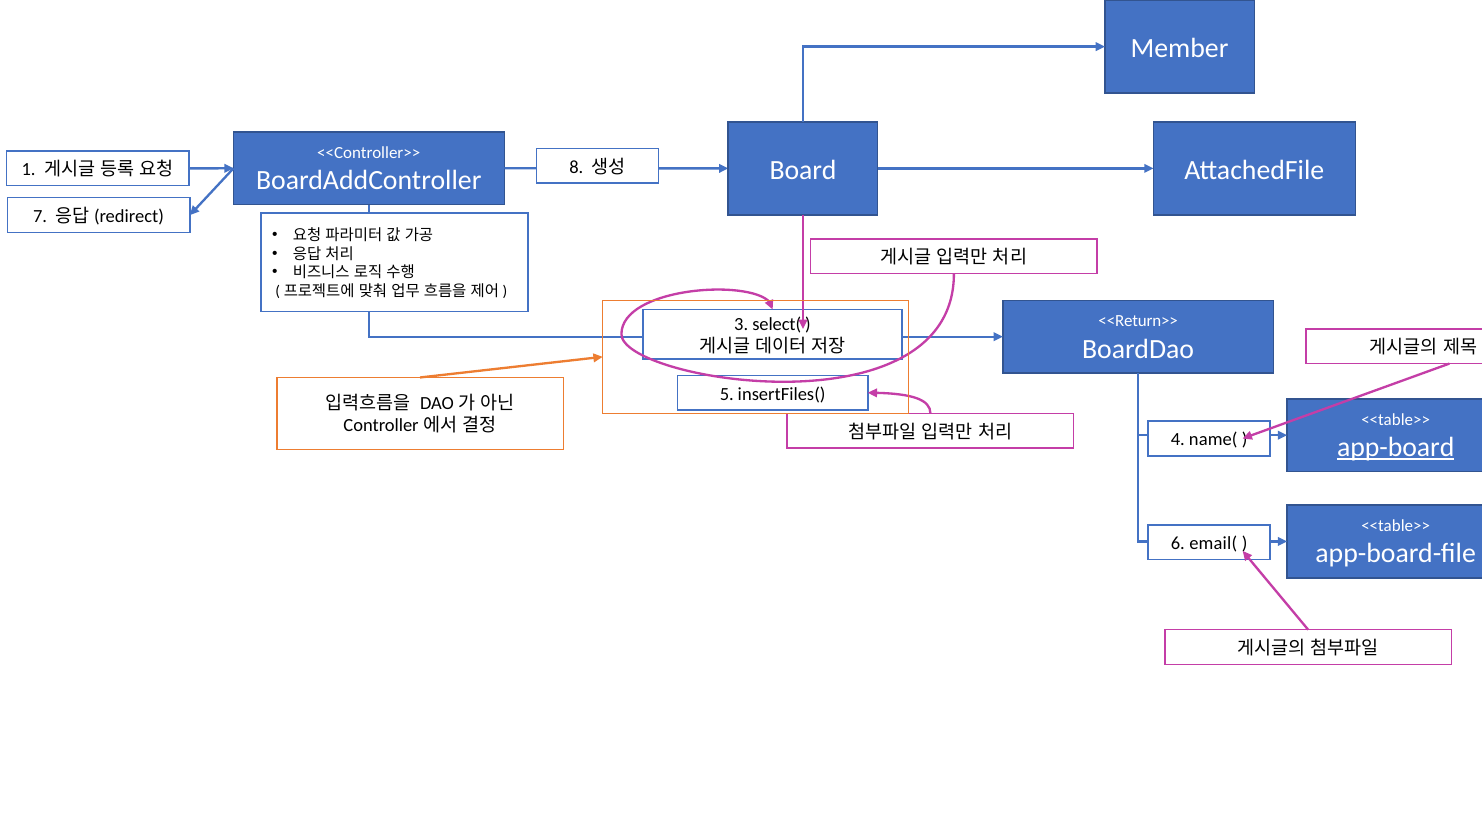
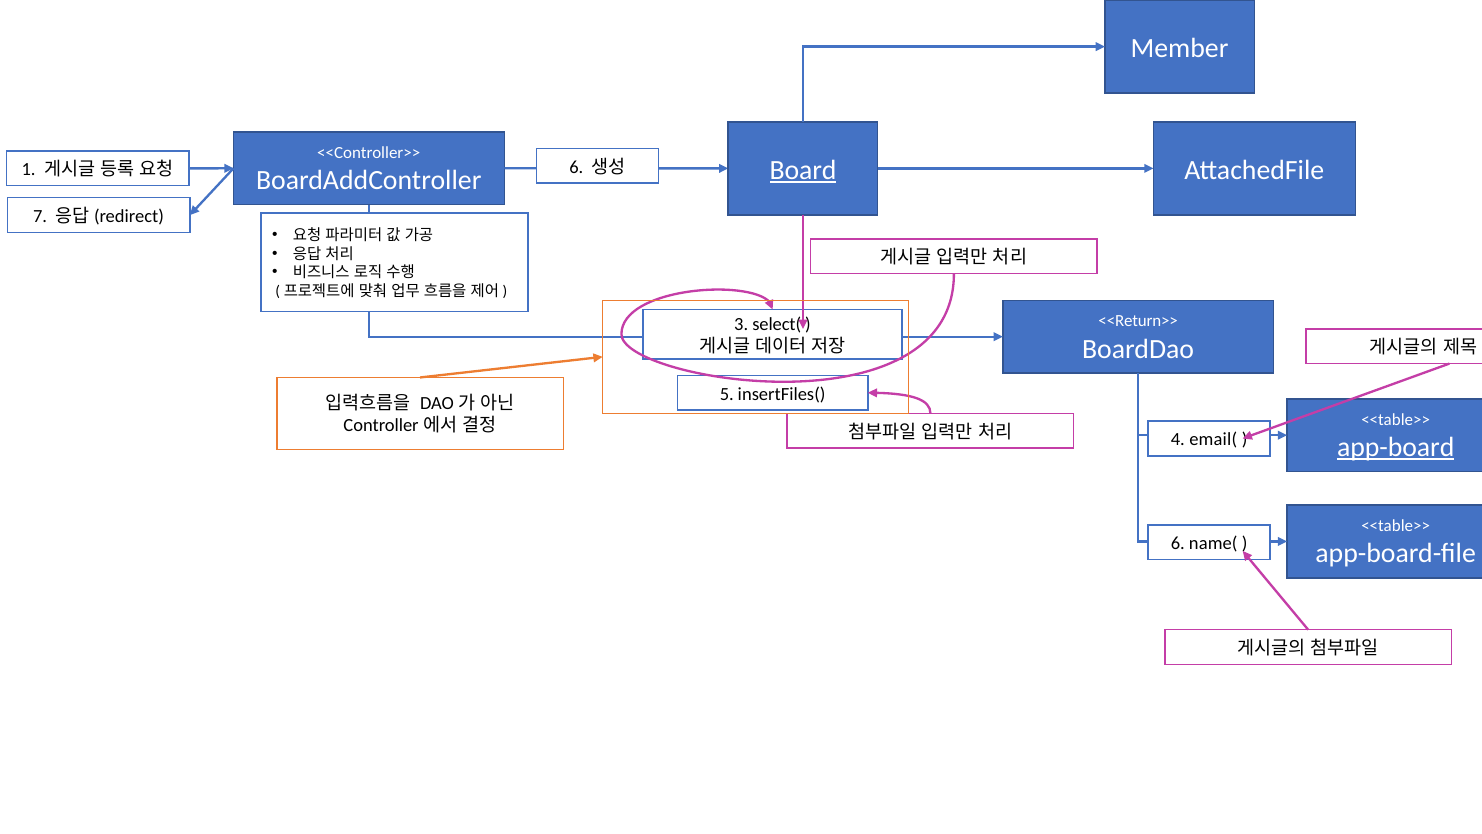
Board underline: none -> present (803, 170)
8: 8 -> 6 (576, 167)
name(: name( -> email( (1213, 440)
email(: email( -> name( (1213, 543)
